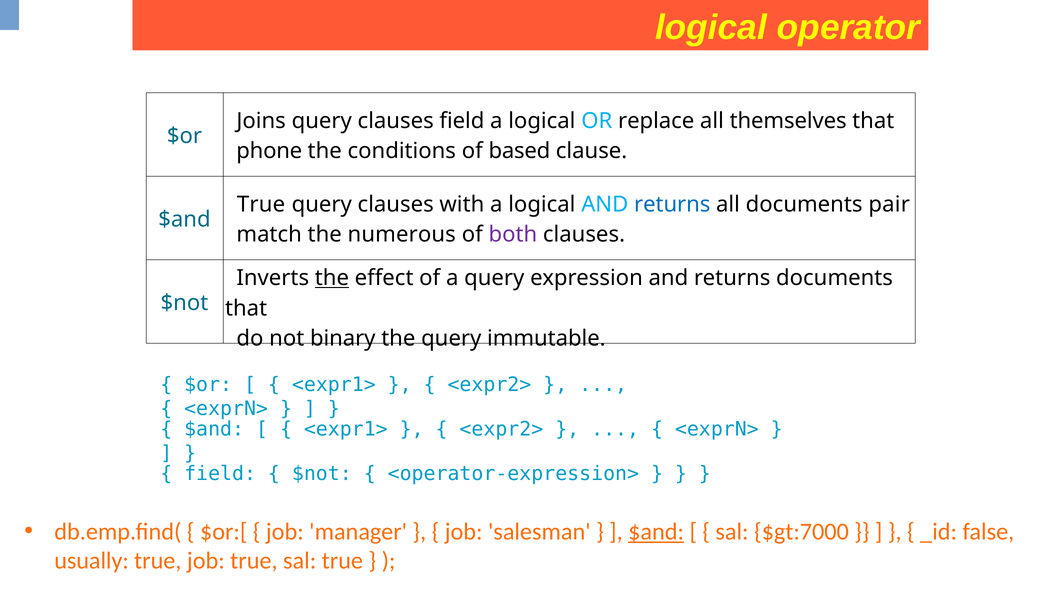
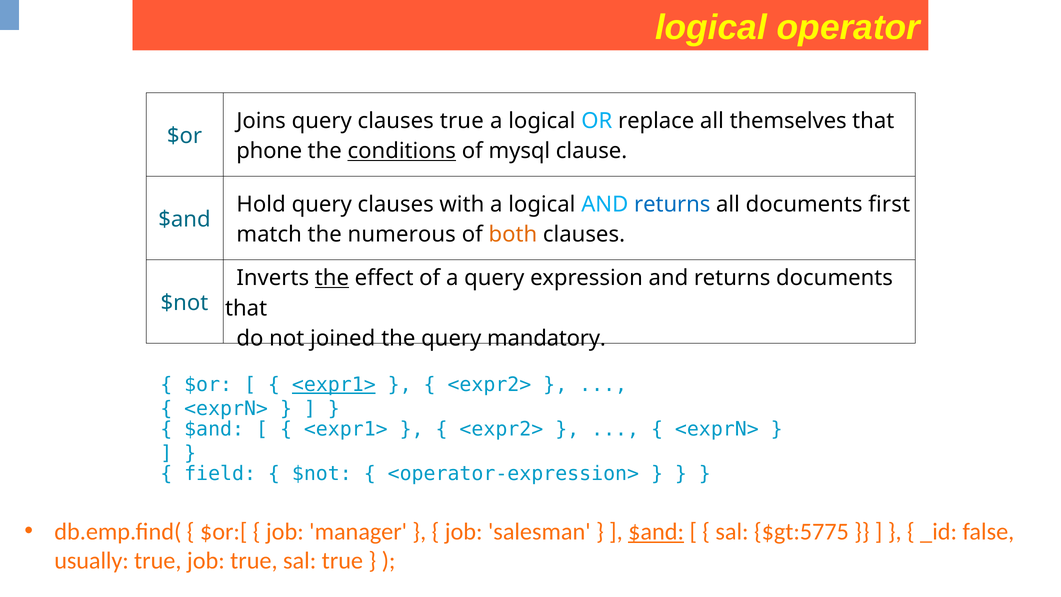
clauses field: field -> true (462, 121)
conditions underline: none -> present (402, 151)
based: based -> mysql (519, 151)
True: True -> Hold (261, 204)
pair: pair -> first (889, 204)
both colour: purple -> orange (513, 234)
binary: binary -> joined (343, 338)
immutable: immutable -> mandatory (546, 338)
<expr1> underline: none -> present (334, 385)
$gt:7000: $gt:7000 -> $gt:5775 (802, 532)
